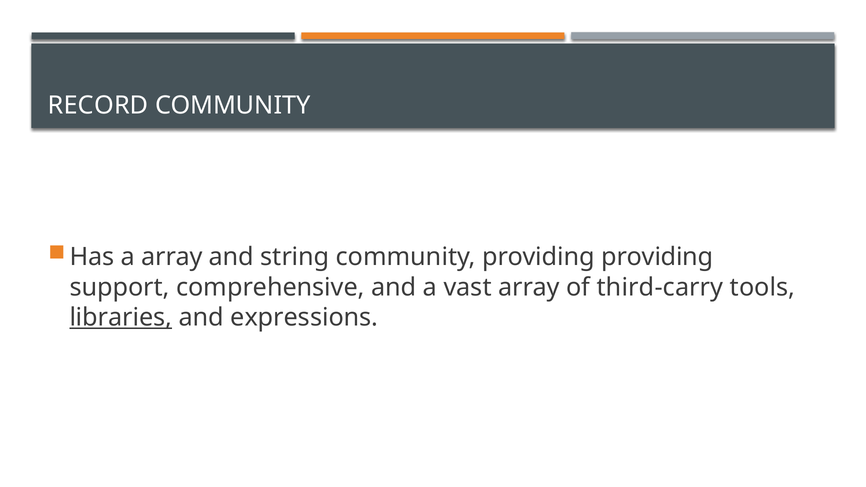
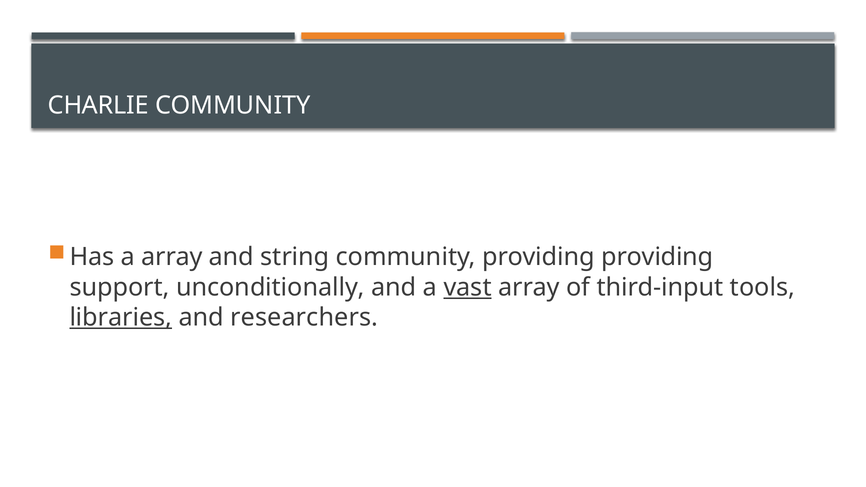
RECORD: RECORD -> CHARLIE (98, 105)
comprehensive: comprehensive -> unconditionally (270, 287)
vast underline: none -> present (468, 287)
third-carry: third-carry -> third-input (660, 287)
expressions: expressions -> researchers (304, 318)
